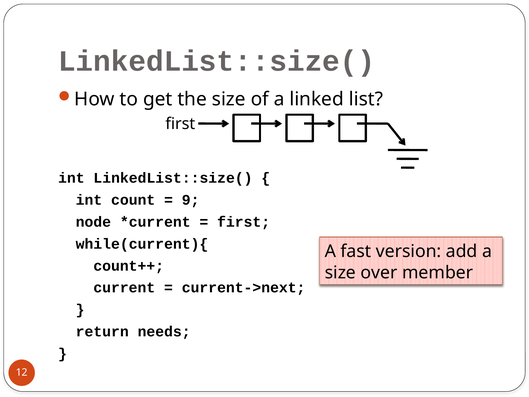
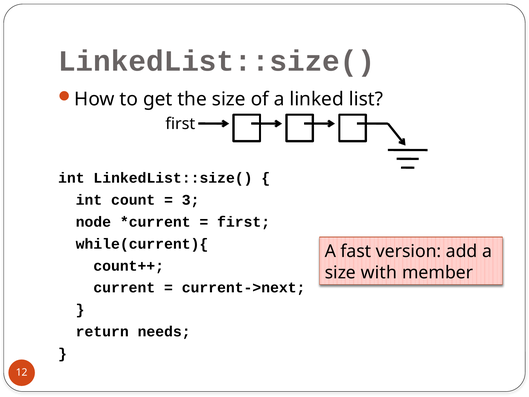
9: 9 -> 3 (191, 200)
over: over -> with (379, 272)
